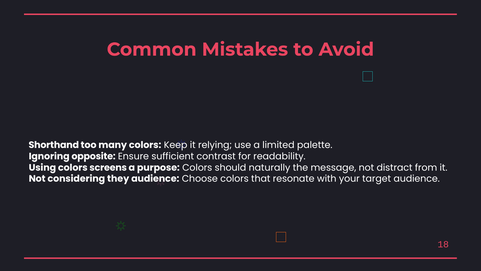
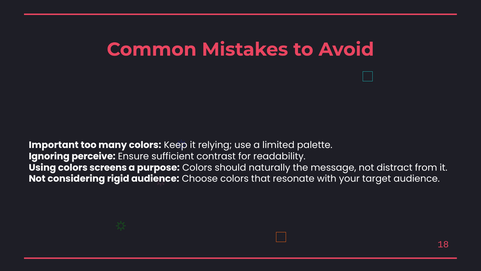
Shorthand: Shorthand -> Important (54, 145)
opposite: opposite -> perceive (94, 156)
they: they -> rigid (118, 179)
